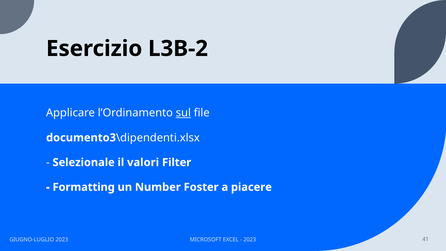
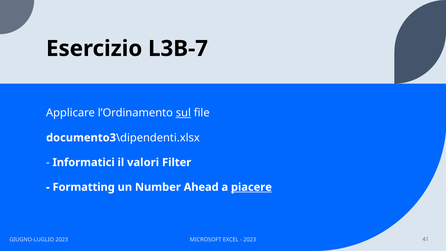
L3B-2: L3B-2 -> L3B-7 (178, 49)
Selezionale: Selezionale -> Informatici (84, 162)
Foster: Foster -> Ahead (201, 187)
piacere underline: none -> present (251, 187)
